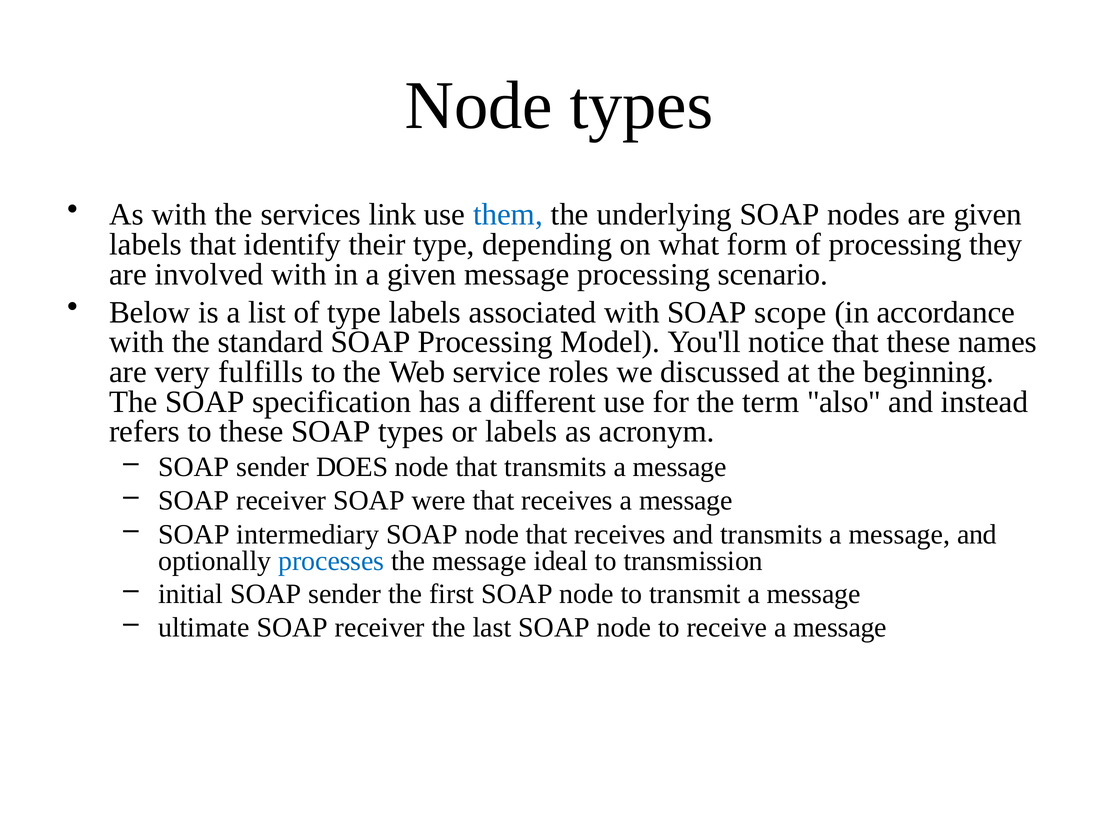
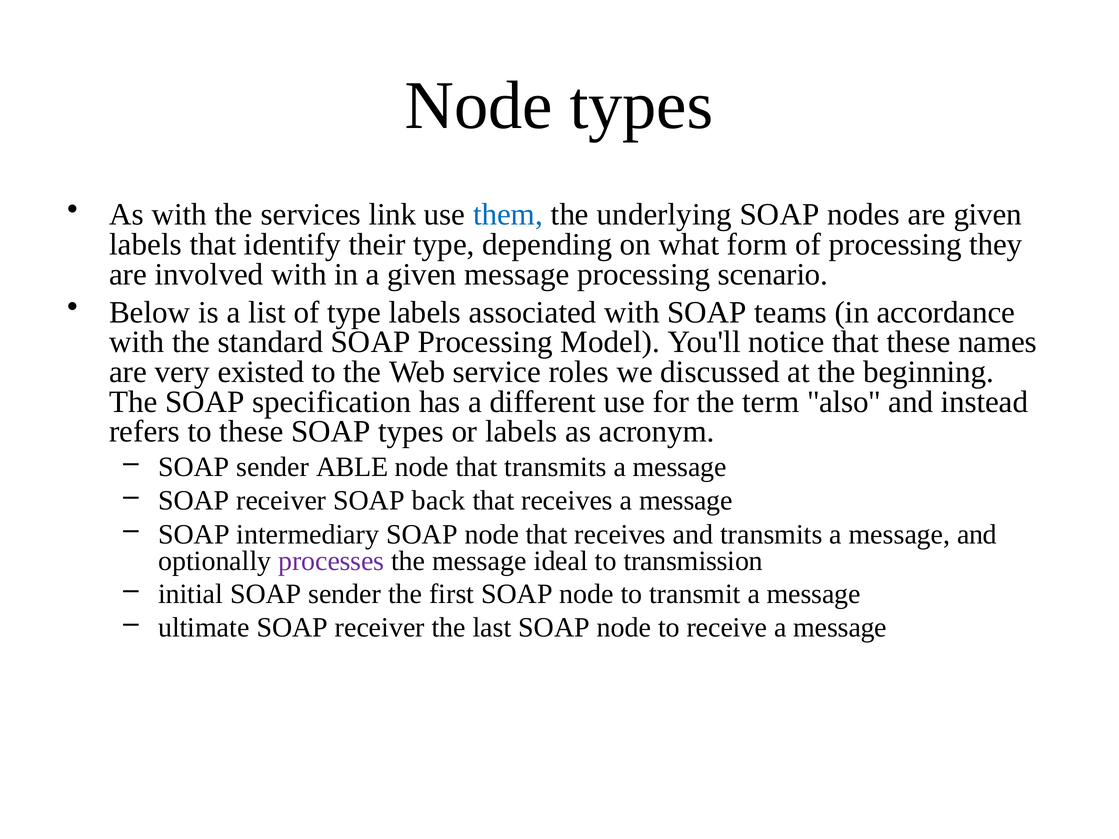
scope: scope -> teams (791, 312)
fulfills: fulfills -> existed (261, 372)
DOES: DOES -> ABLE (352, 467)
were: were -> back (439, 501)
processes colour: blue -> purple (331, 561)
